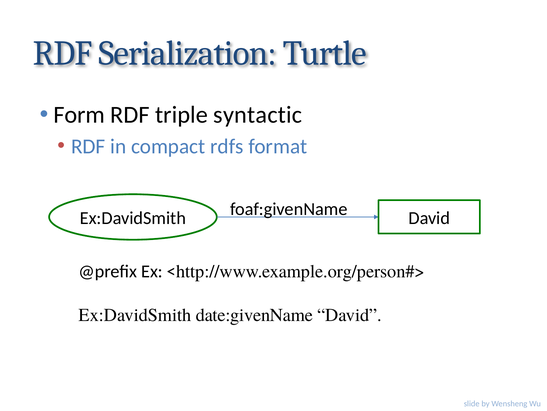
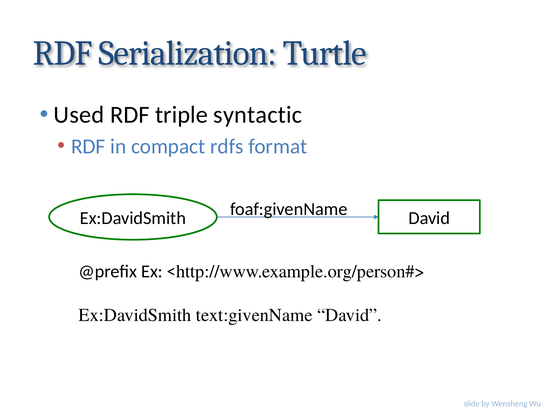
Form: Form -> Used (79, 115)
date:givenName: date:givenName -> text:givenName (254, 315)
